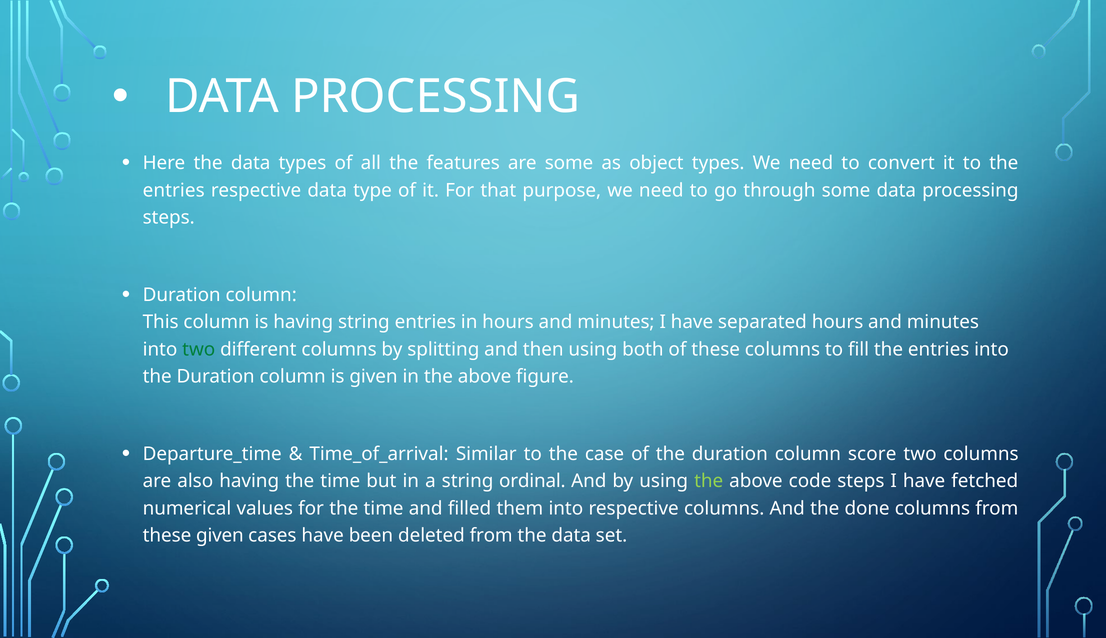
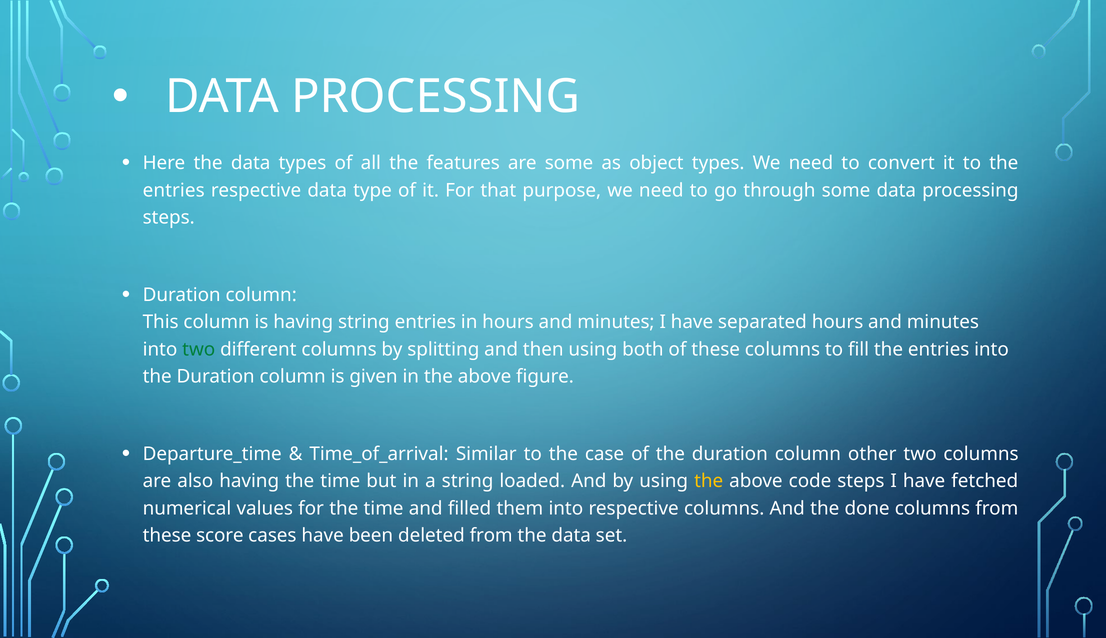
score: score -> other (872, 454)
ordinal: ordinal -> loaded (532, 481)
the colour: light green -> yellow (709, 481)
these given: given -> score (220, 536)
